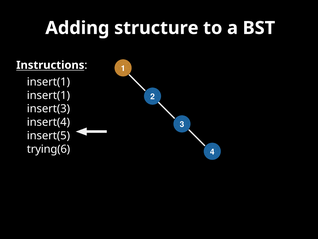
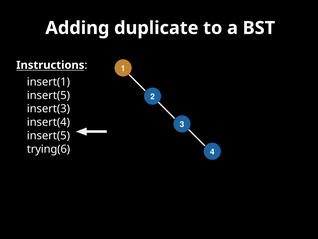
structure: structure -> duplicate (156, 28)
insert(1: insert(1 -> insert(5 (48, 95)
